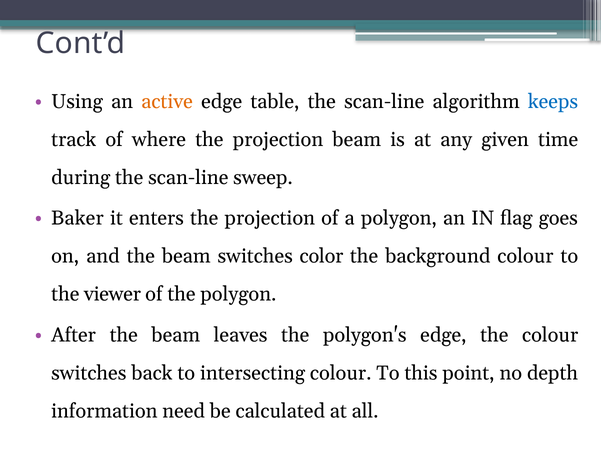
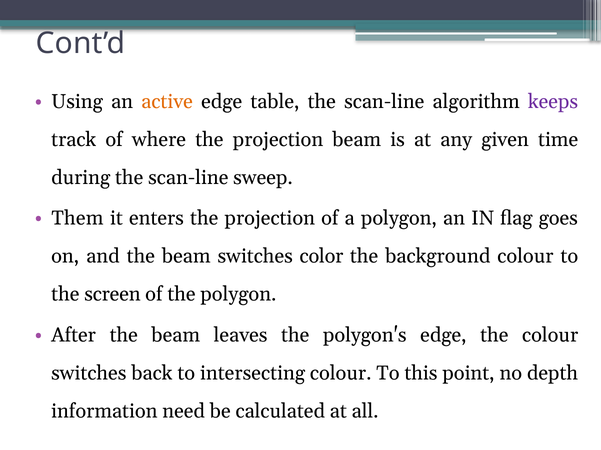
keeps colour: blue -> purple (553, 102)
Baker: Baker -> Them (77, 219)
viewer: viewer -> screen (112, 295)
